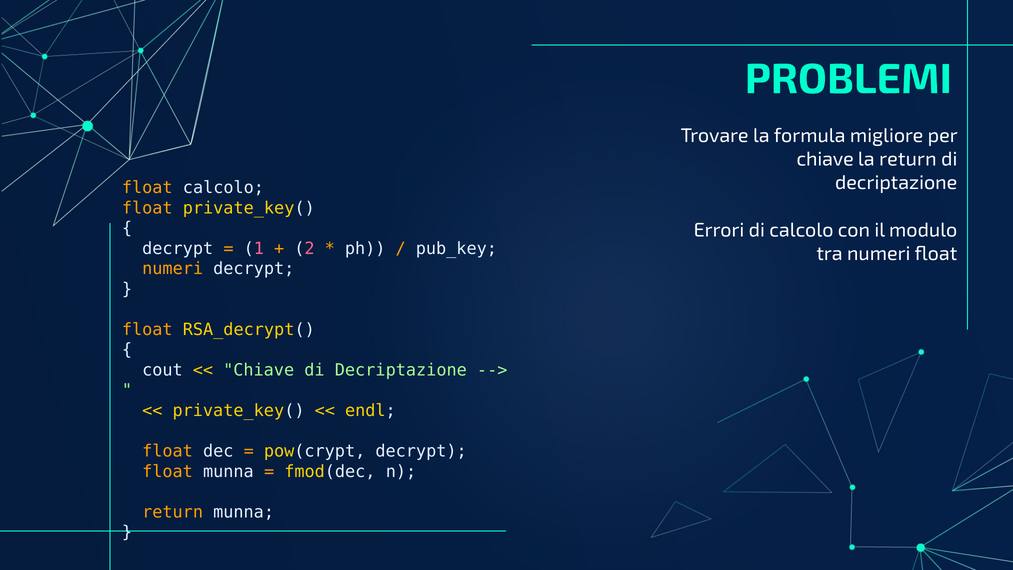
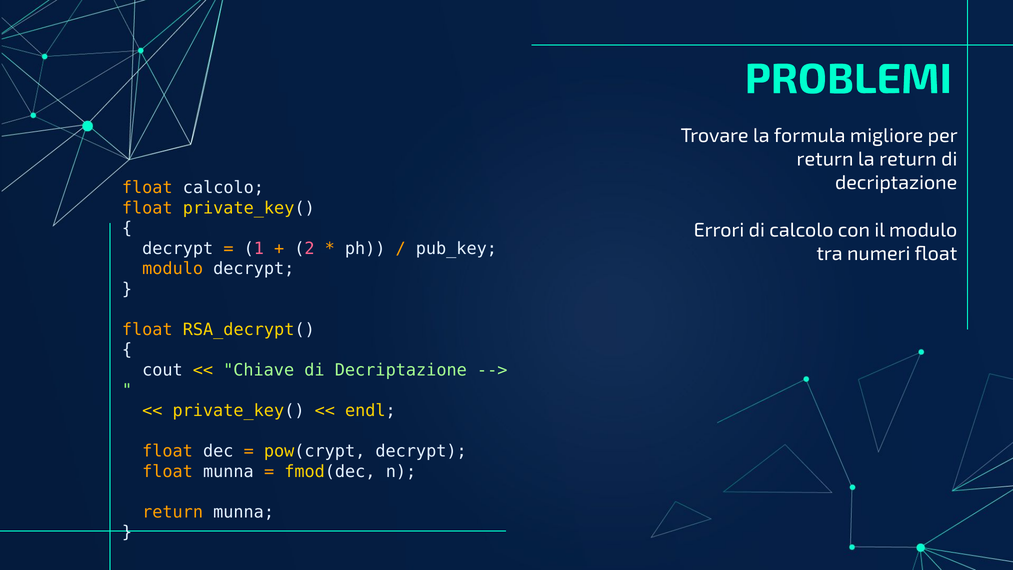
chiave: chiave -> return (825, 159)
numeri: numeri -> modulo (173, 269)
